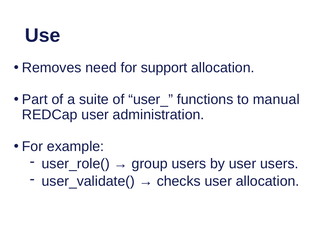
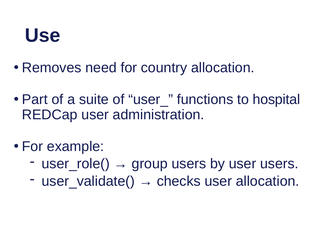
support: support -> country (164, 68)
manual: manual -> hospital (276, 99)
